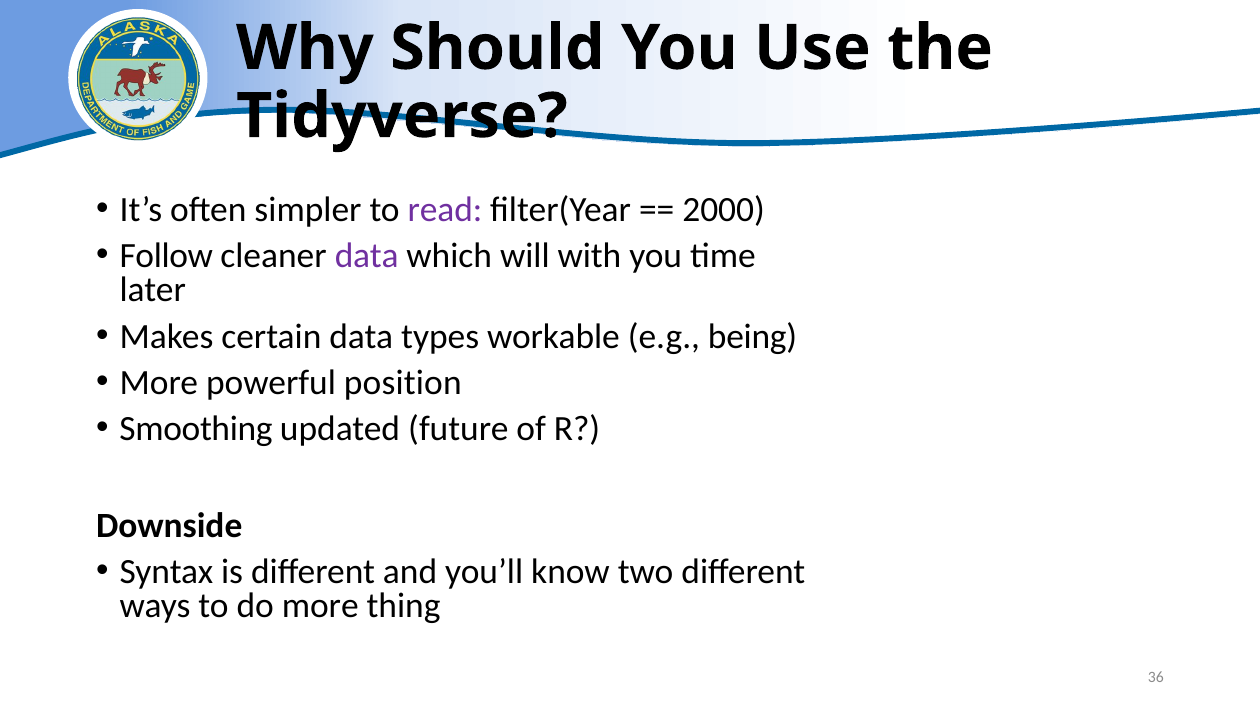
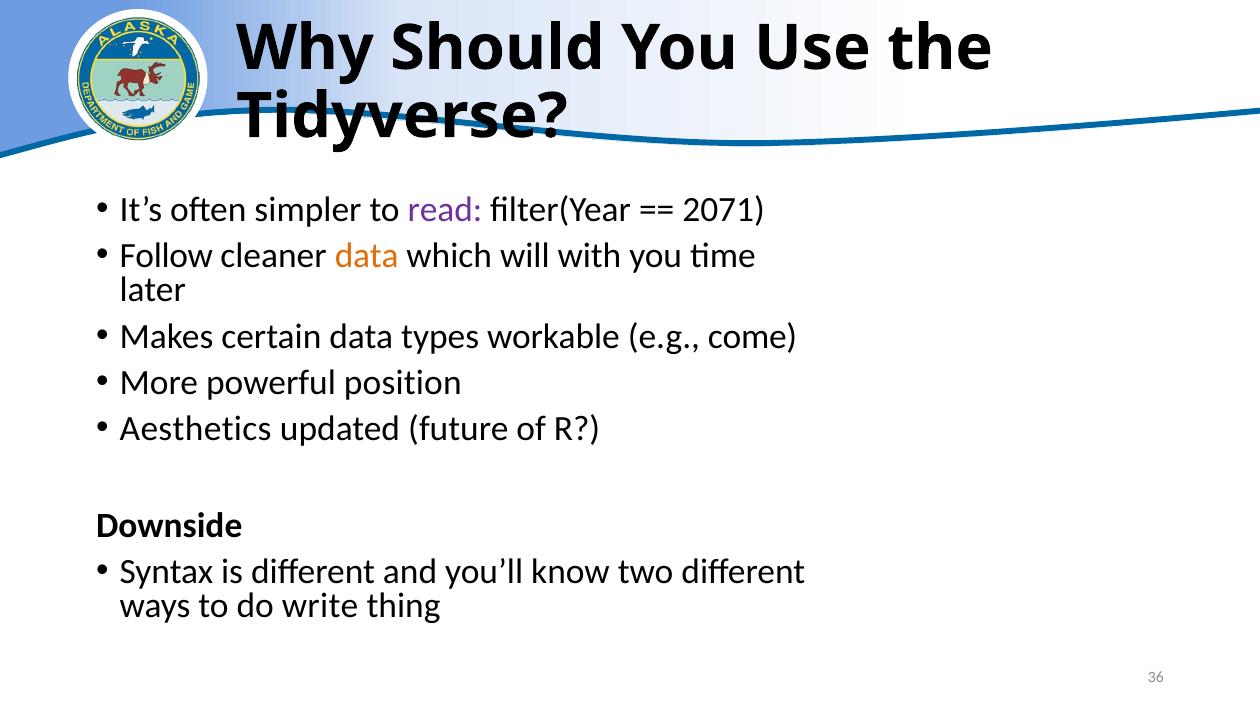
2000: 2000 -> 2071 (724, 209)
data colour: purple -> orange (367, 256)
being: being -> come (753, 336)
Smoothing: Smoothing -> Aesthetics (196, 429)
do more: more -> write (320, 606)
